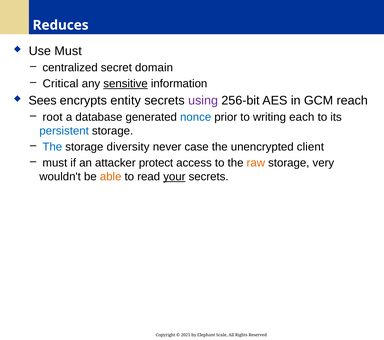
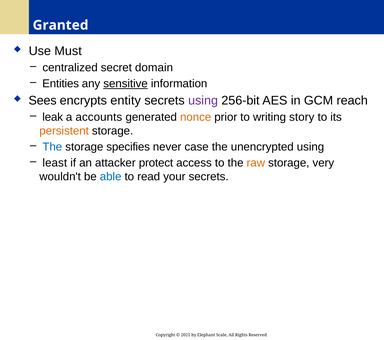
Reduces: Reduces -> Granted (61, 25)
Critical: Critical -> Entities (61, 84)
root: root -> leak (53, 117)
database: database -> accounts (99, 117)
nonce colour: blue -> orange (196, 117)
each: each -> story (302, 117)
persistent colour: blue -> orange (64, 131)
diversity: diversity -> specifies (128, 147)
unencrypted client: client -> using (310, 147)
must: must -> least (55, 163)
able colour: orange -> blue (111, 177)
your underline: present -> none (174, 177)
